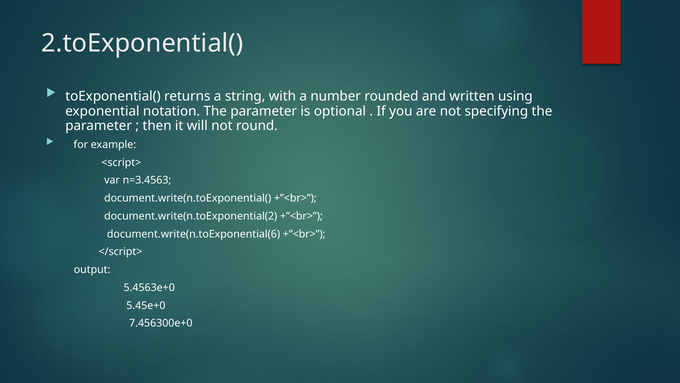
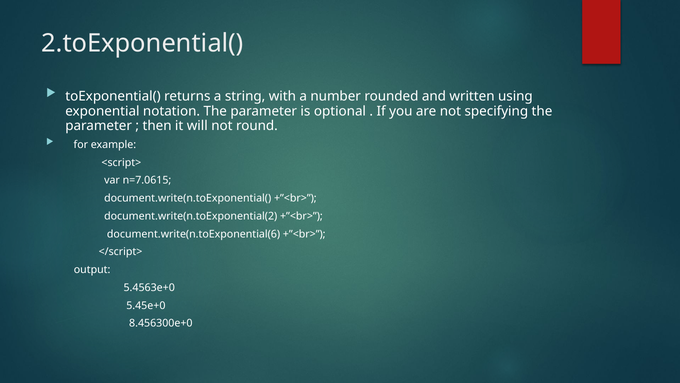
n=3.4563: n=3.4563 -> n=7.0615 (147, 180)
7.456300e+0: 7.456300e+0 -> 8.456300e+0 (161, 323)
